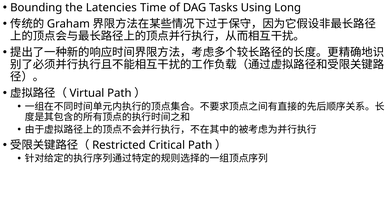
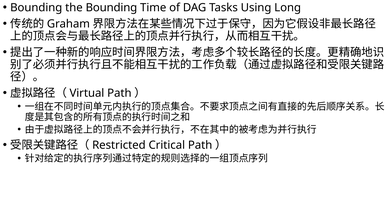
the Latencies: Latencies -> Bounding (111, 7)
